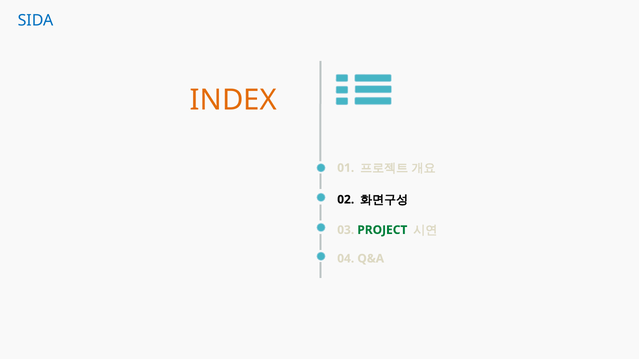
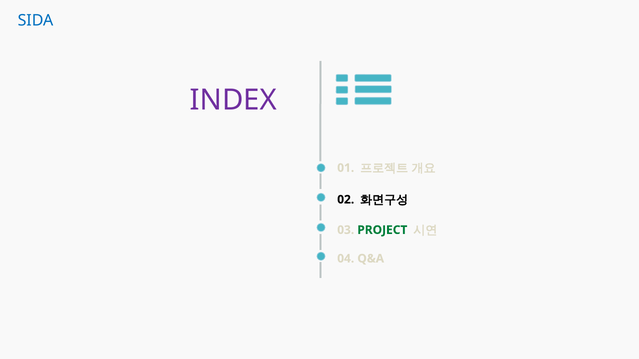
INDEX colour: orange -> purple (233, 100)
